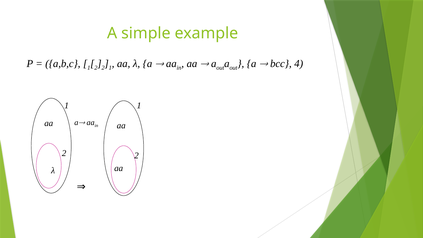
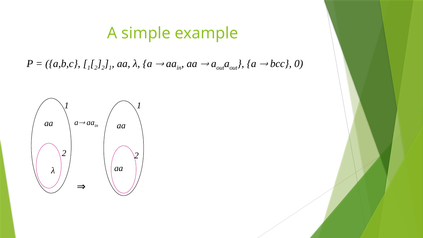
4: 4 -> 0 (299, 64)
